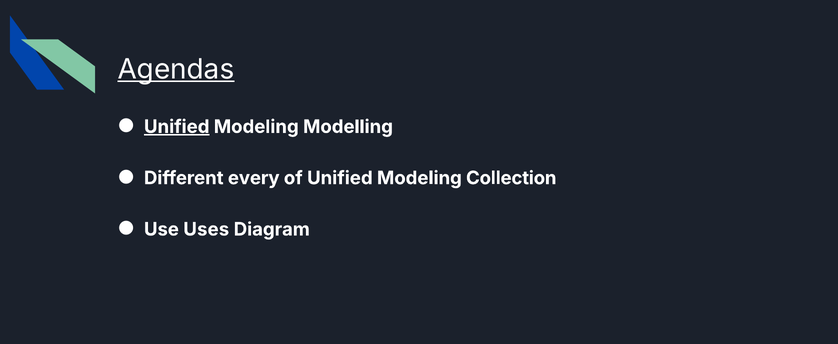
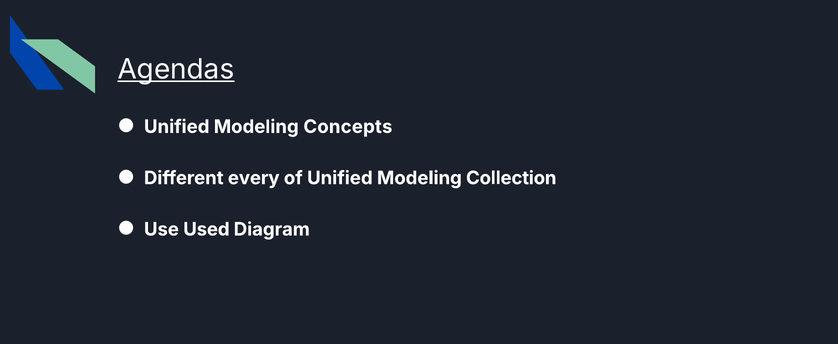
Unified underline: present -> none (177, 127)
Modelling: Modelling -> Concepts (348, 127)
Uses: Uses -> Used (206, 229)
